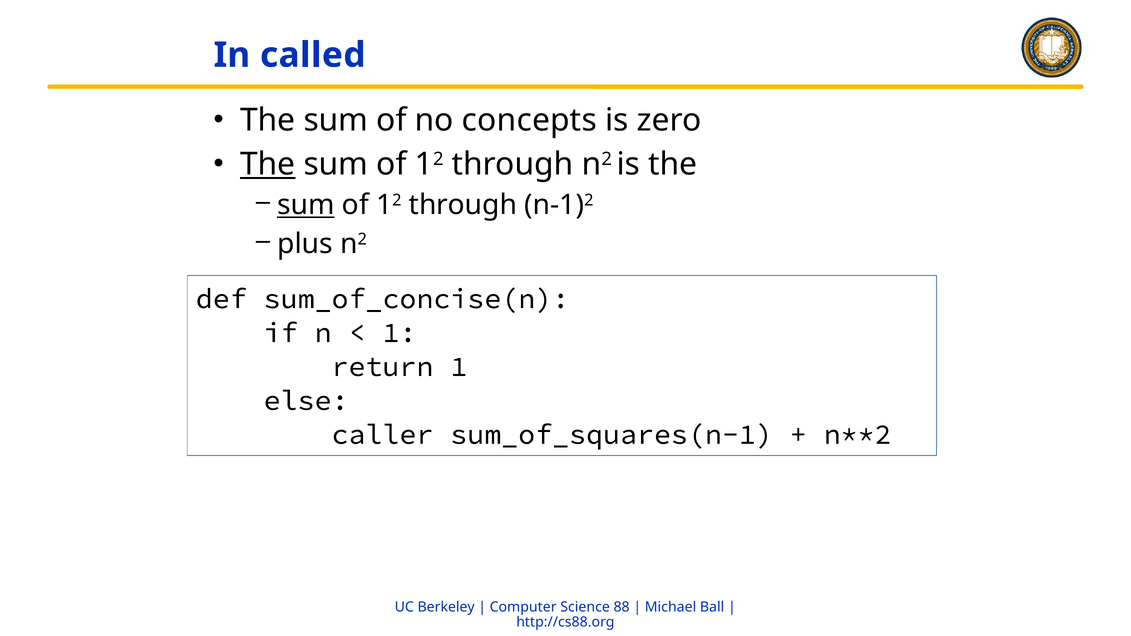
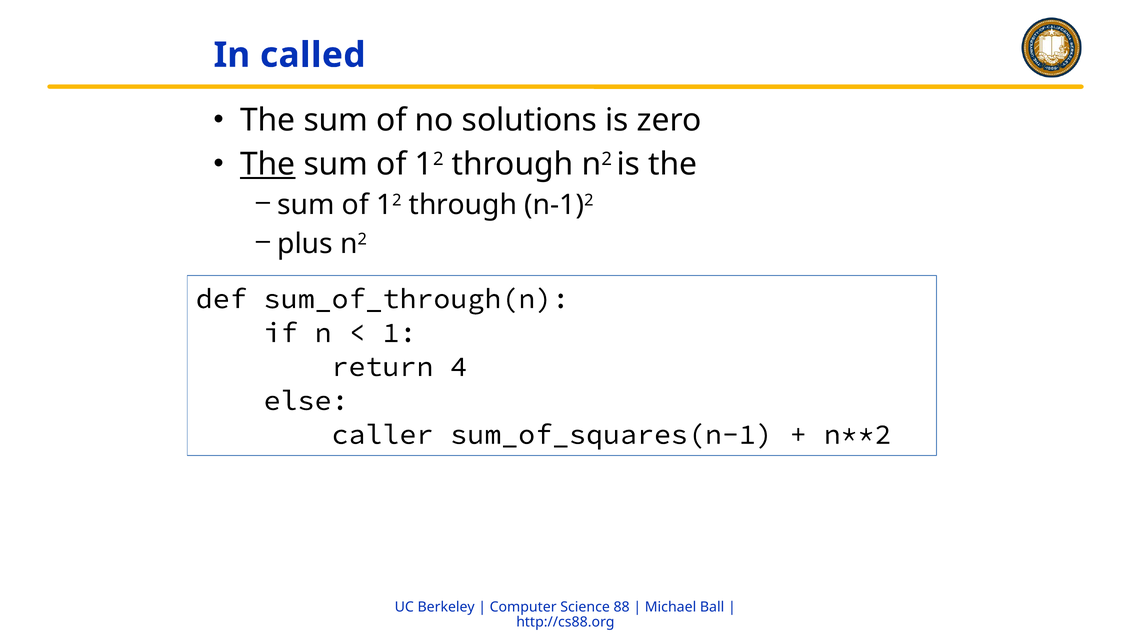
concepts: concepts -> solutions (530, 120)
sum underline: present -> none (306, 205)
sum_of_concise(n: sum_of_concise(n -> sum_of_through(n (416, 299)
return 1: 1 -> 4 (459, 367)
